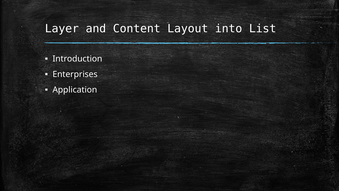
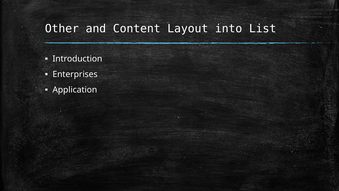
Layer: Layer -> Other (62, 29)
